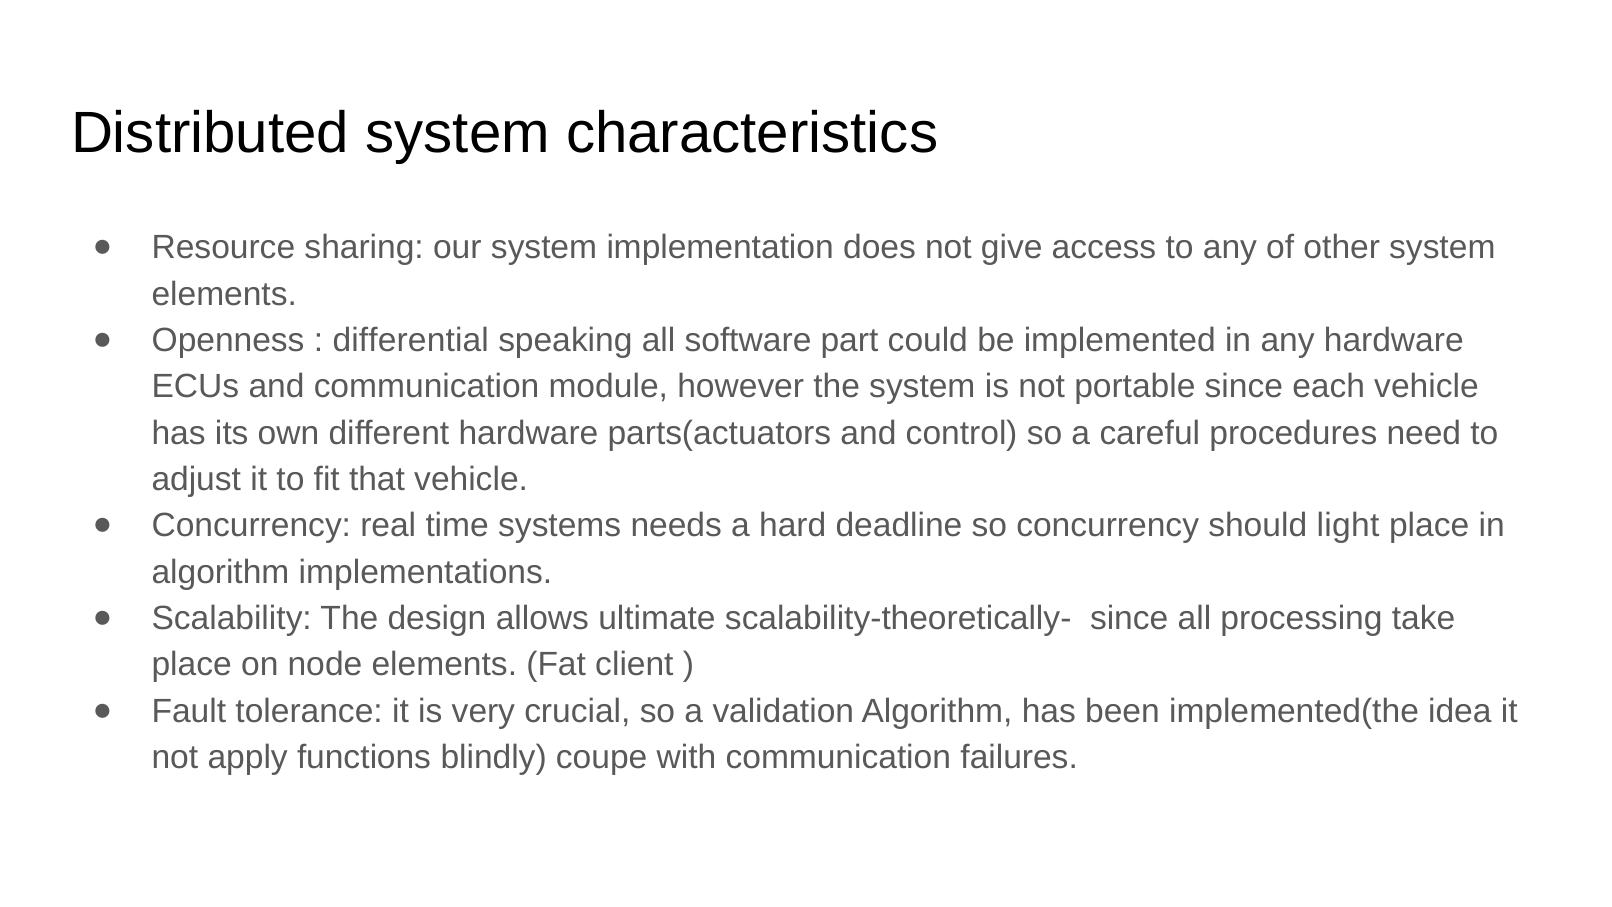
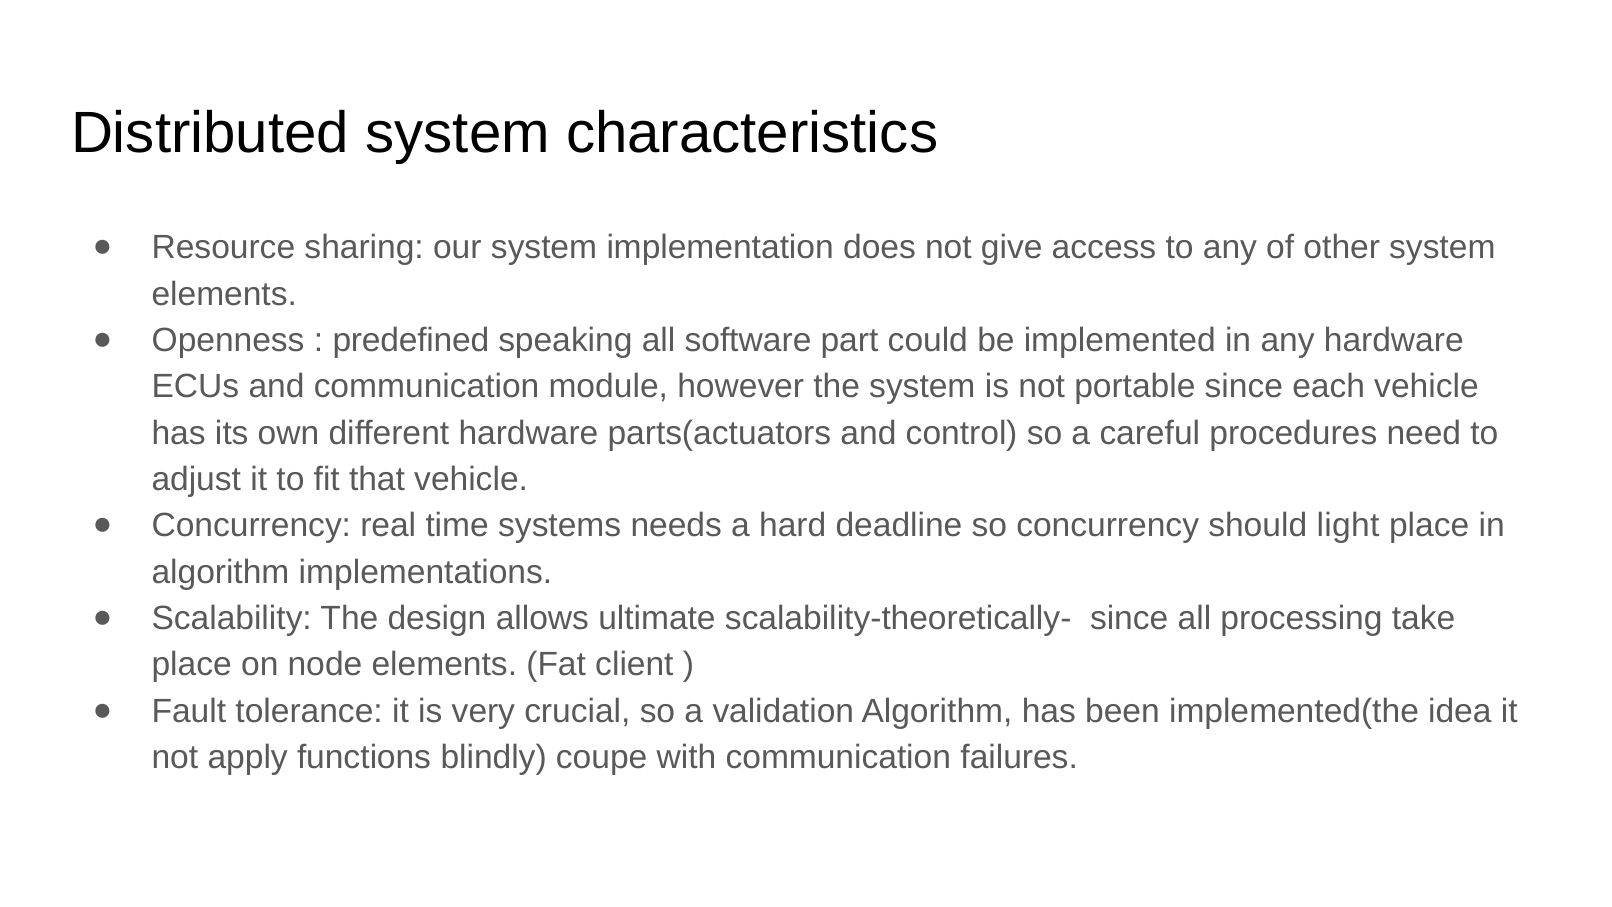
differential: differential -> predefined (411, 340)
